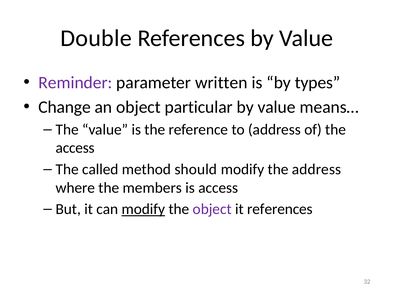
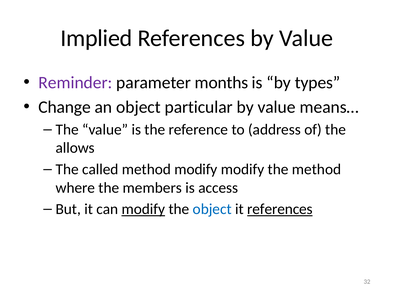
Double: Double -> Implied (96, 38)
written: written -> months (221, 83)
access: access -> allows (75, 148)
method should: should -> modify (196, 170)
the address: address -> method (317, 170)
object colour: purple -> blue (212, 210)
references underline: none -> present (280, 210)
